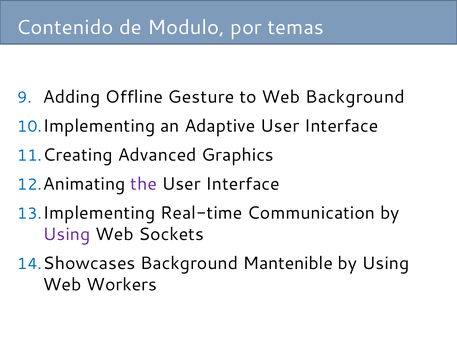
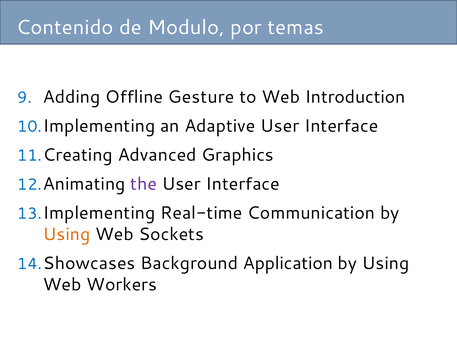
Web Background: Background -> Introduction (355, 97)
Using colour: purple -> orange (67, 234)
Mantenible: Mantenible -> Application (288, 263)
